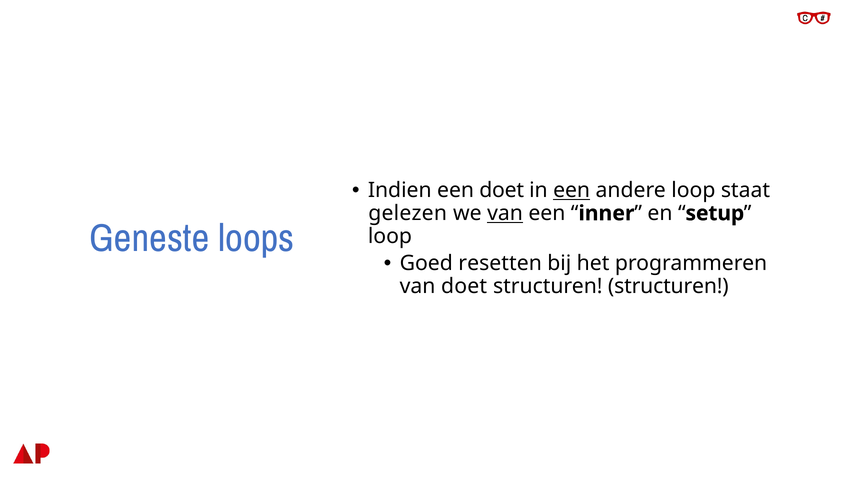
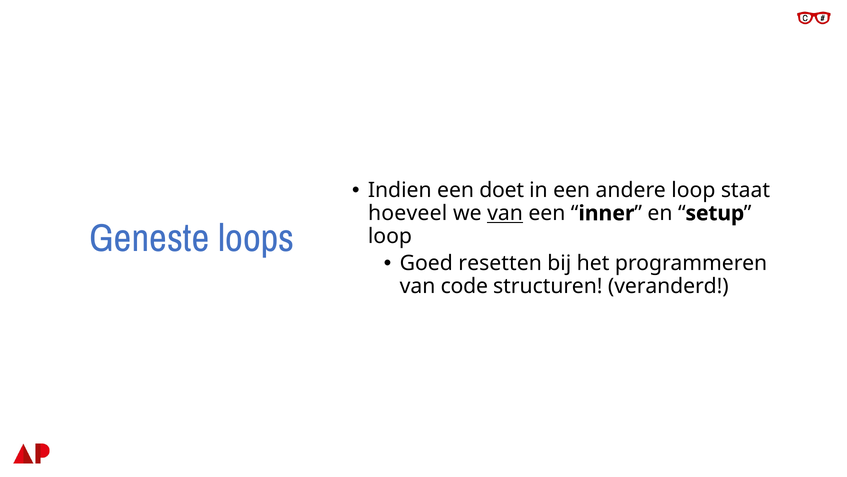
een underline: present -> none (572, 190)
gelezen: gelezen -> hoeveel (408, 213)
van doet: doet -> code (464, 286)
structuren structuren: structuren -> veranderd (668, 286)
